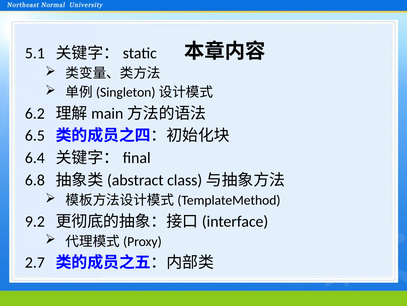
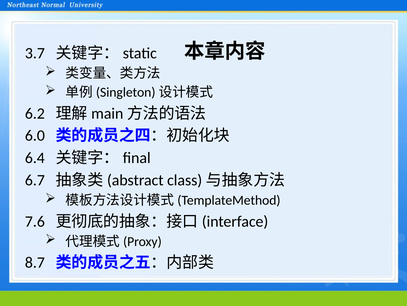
5.1: 5.1 -> 3.7 (35, 53)
6.5: 6.5 -> 6.0 (35, 135)
6.8: 6.8 -> 6.7 (35, 180)
9.2: 9.2 -> 7.6 (35, 221)
2.7: 2.7 -> 8.7 (35, 262)
